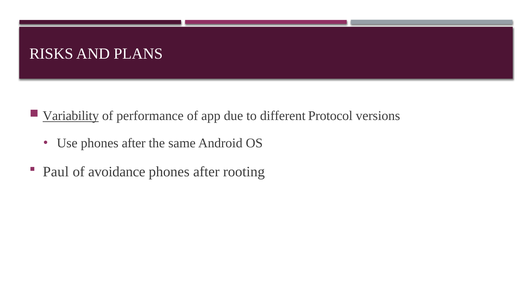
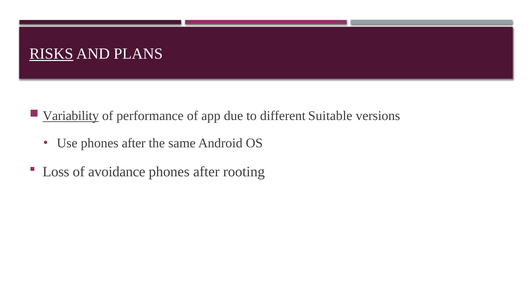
RISKS underline: none -> present (51, 54)
Protocol: Protocol -> Suitable (330, 116)
Paul: Paul -> Loss (56, 172)
